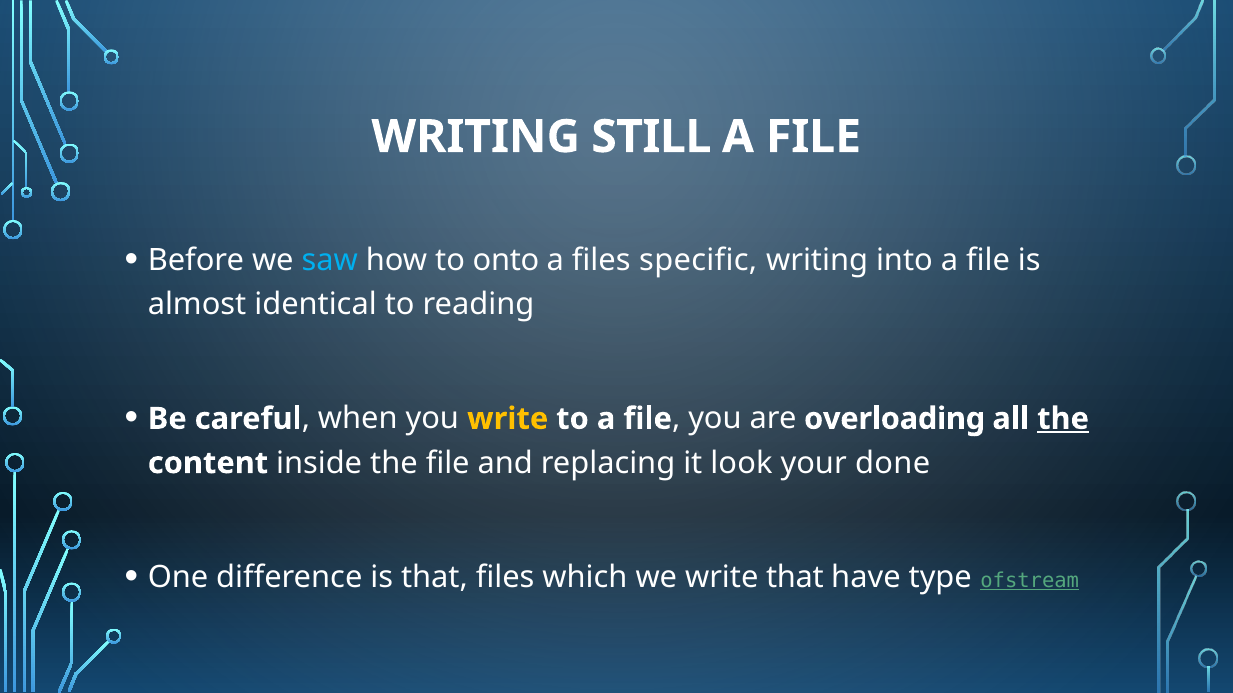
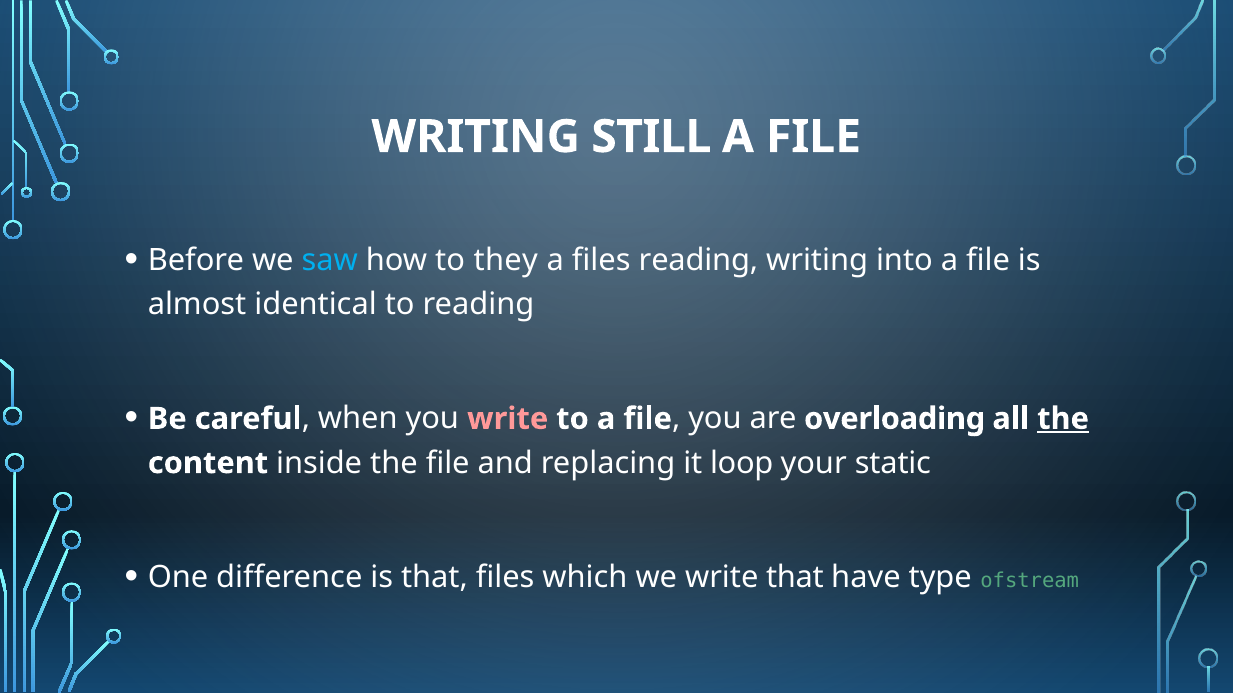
onto: onto -> they (506, 260)
files specific: specific -> reading (698, 260)
write colour: yellow -> pink (508, 419)
look: look -> loop (742, 463)
done: done -> static (893, 463)
ofstream underline: present -> none (1030, 581)
